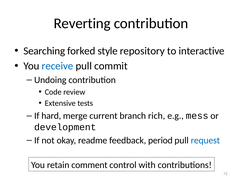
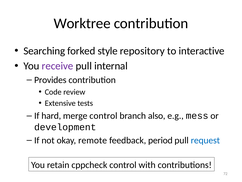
Reverting: Reverting -> Worktree (82, 23)
receive colour: blue -> purple (58, 66)
commit: commit -> internal (111, 66)
Undoing: Undoing -> Provides (50, 80)
merge current: current -> control (103, 115)
rich: rich -> also (157, 115)
readme: readme -> remote (93, 140)
comment: comment -> cppcheck (89, 164)
